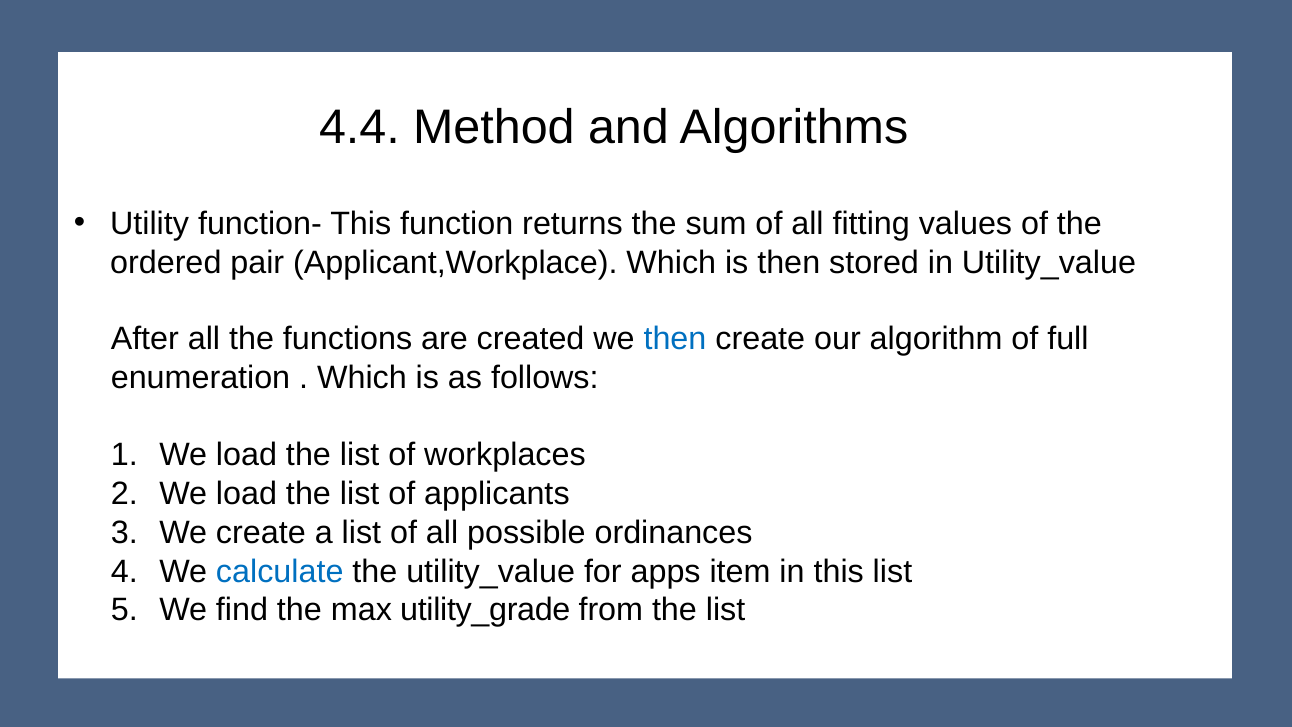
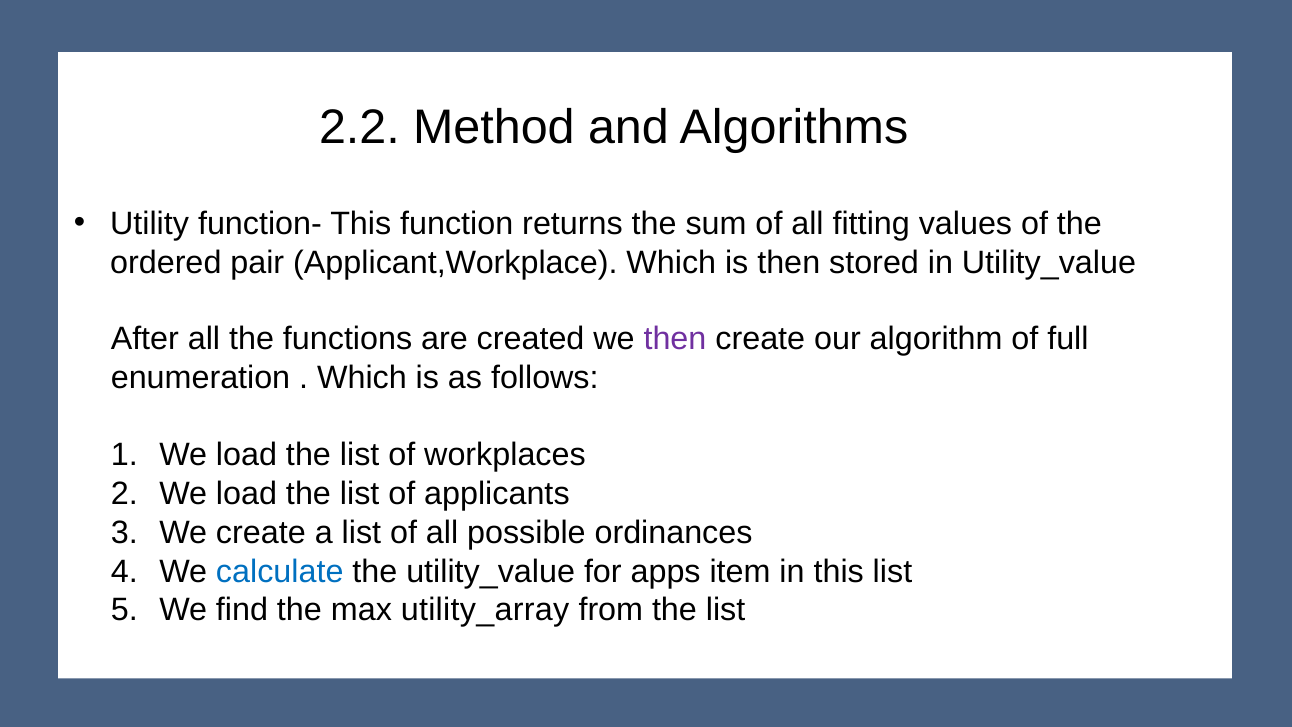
4.4: 4.4 -> 2.2 (359, 128)
then colour: blue -> purple (675, 339)
utility_grade: utility_grade -> utility_array (485, 610)
